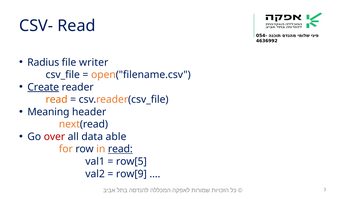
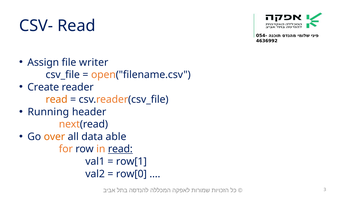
Radius: Radius -> Assign (43, 62)
Create underline: present -> none (43, 87)
Meaning: Meaning -> Running (48, 112)
over colour: red -> orange (54, 136)
row[5: row[5 -> row[1 (131, 161)
row[9: row[9 -> row[0 (131, 173)
